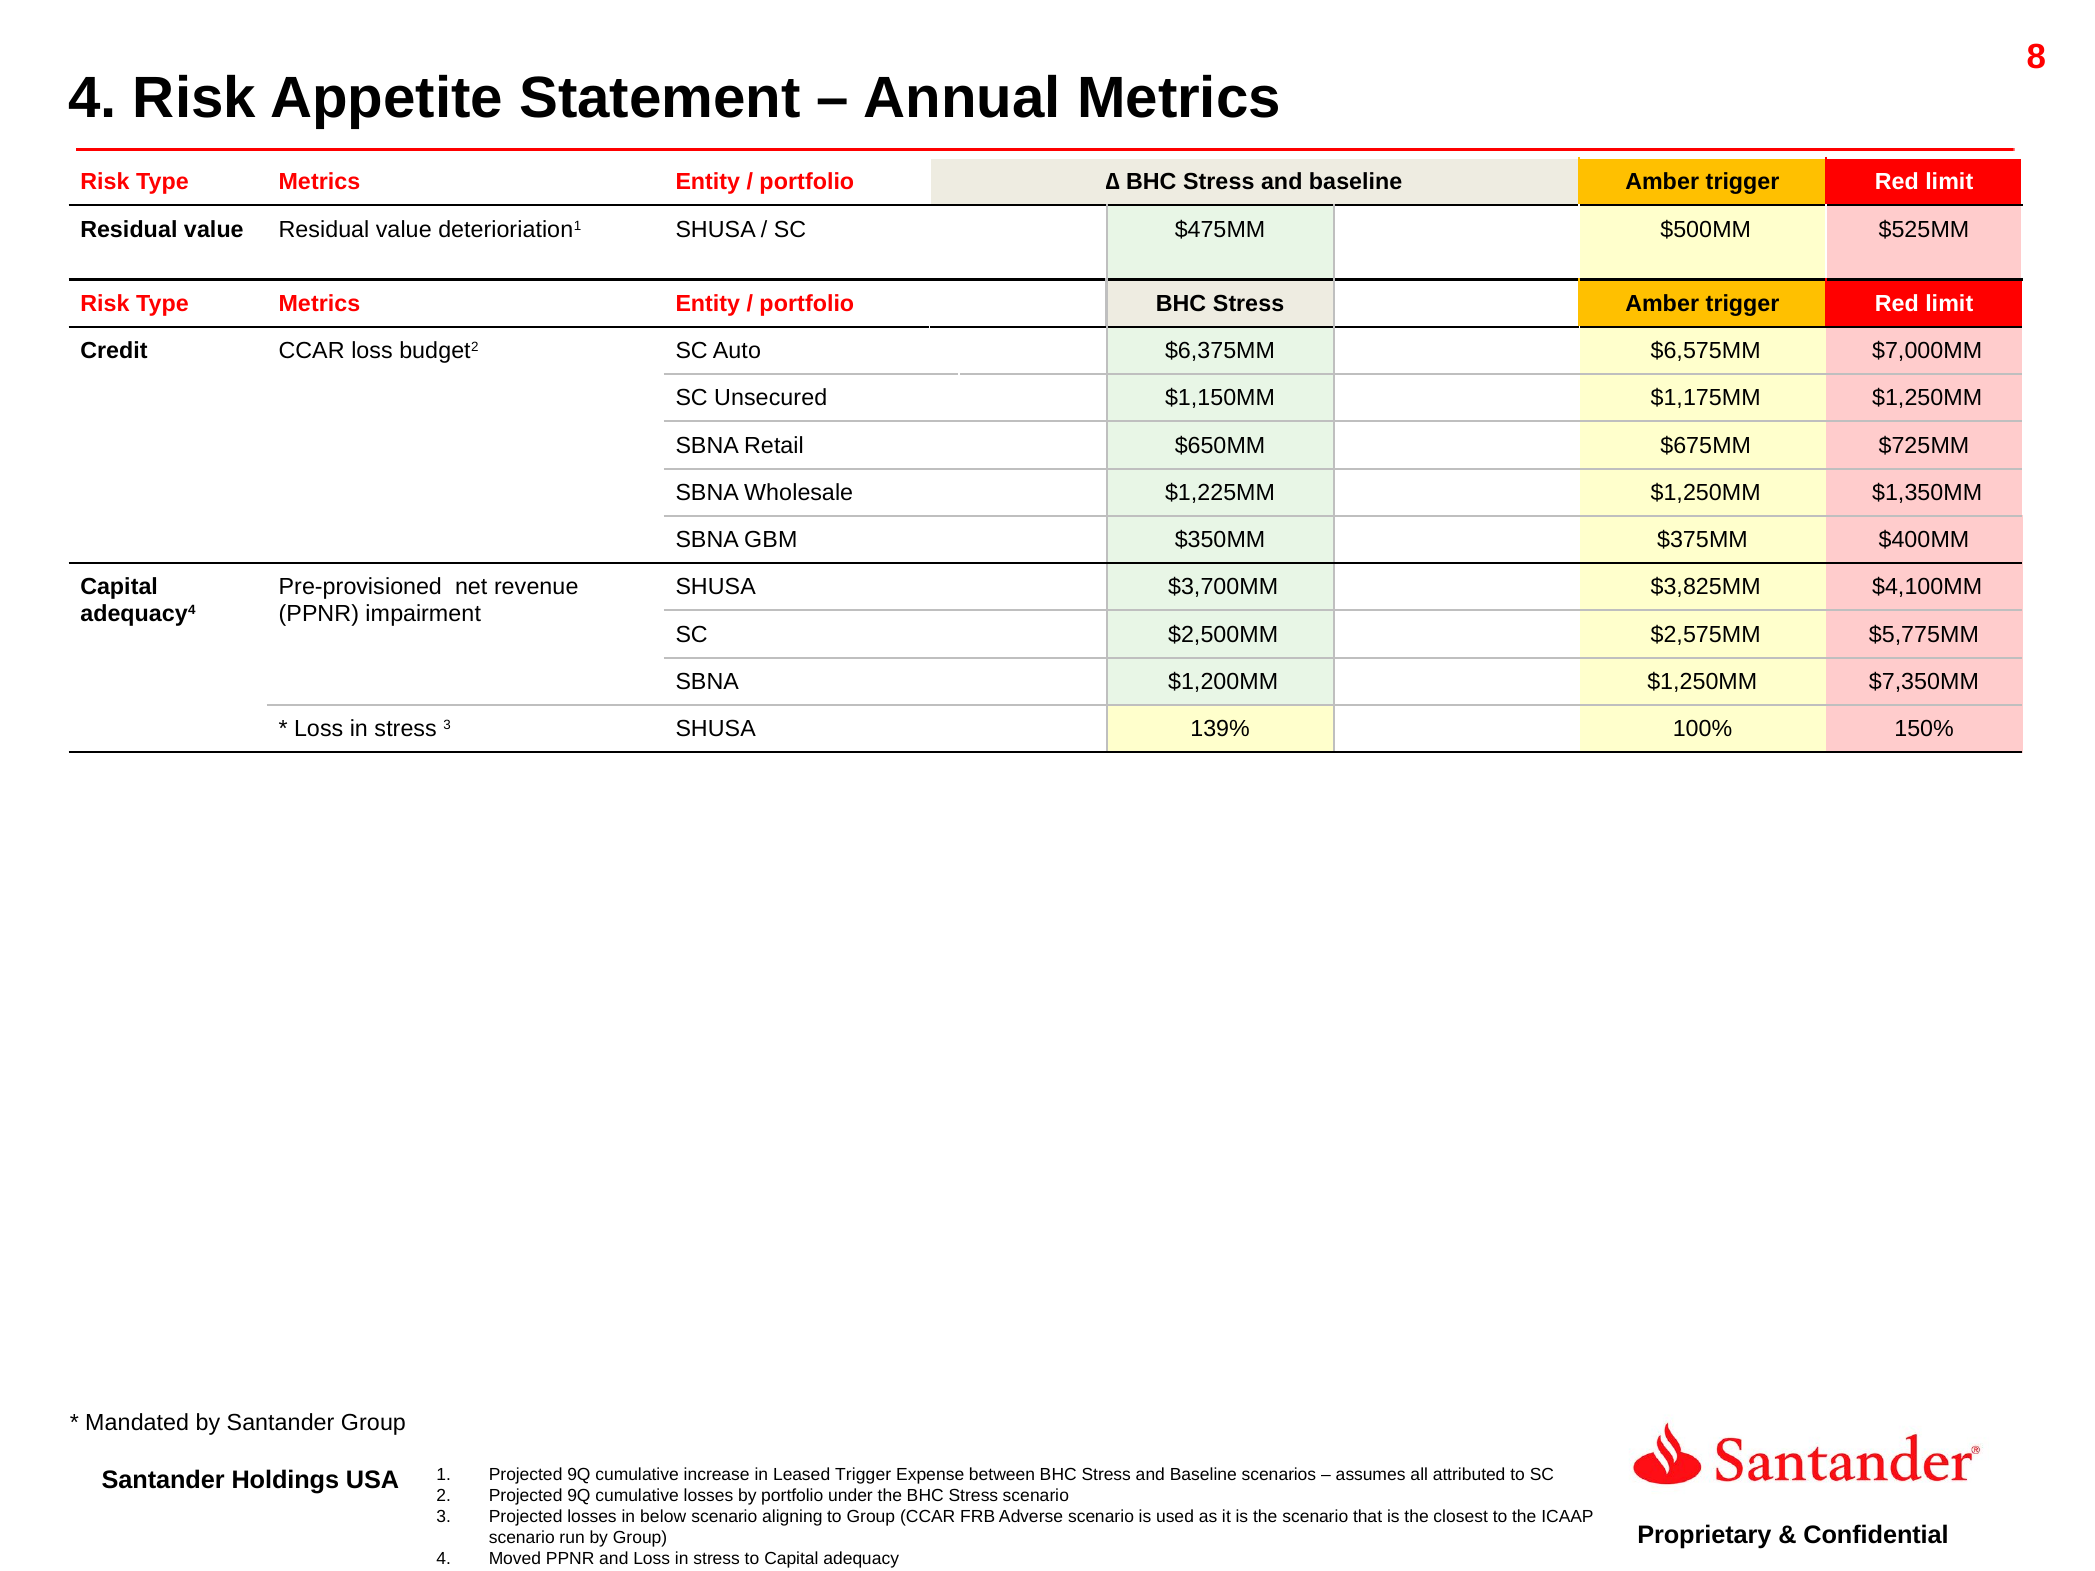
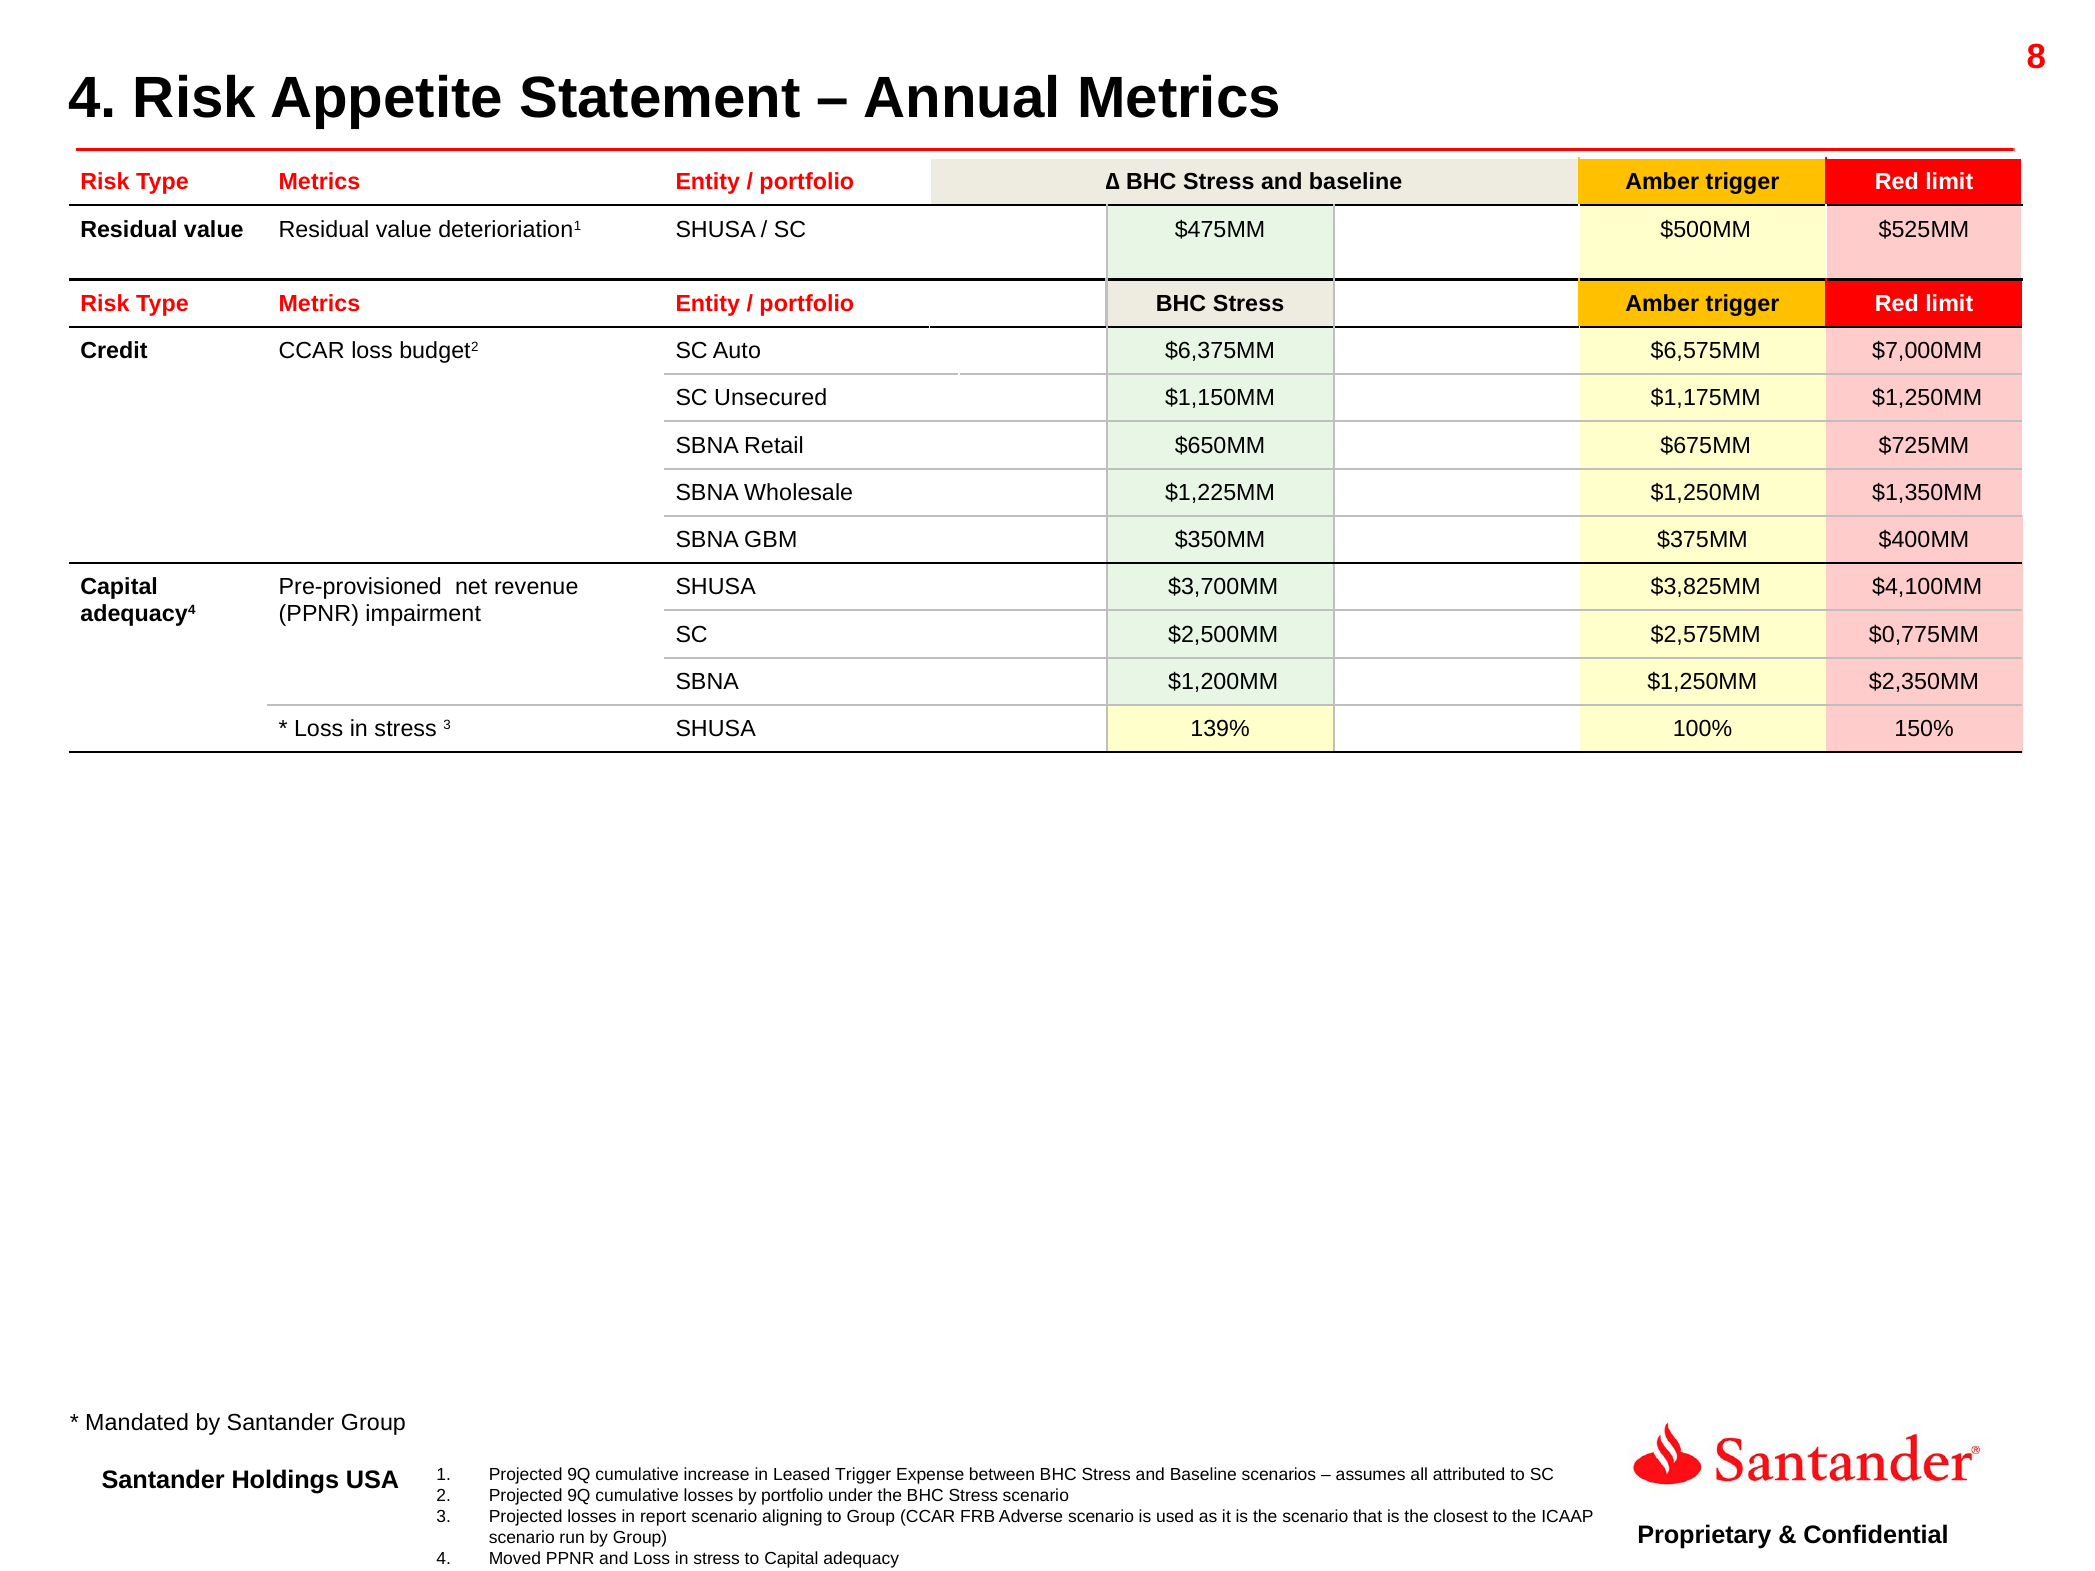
$5,775MM: $5,775MM -> $0,775MM (1924, 635)
$7,350MM: $7,350MM -> $2,350MM (1924, 682)
below: below -> report (663, 1517)
